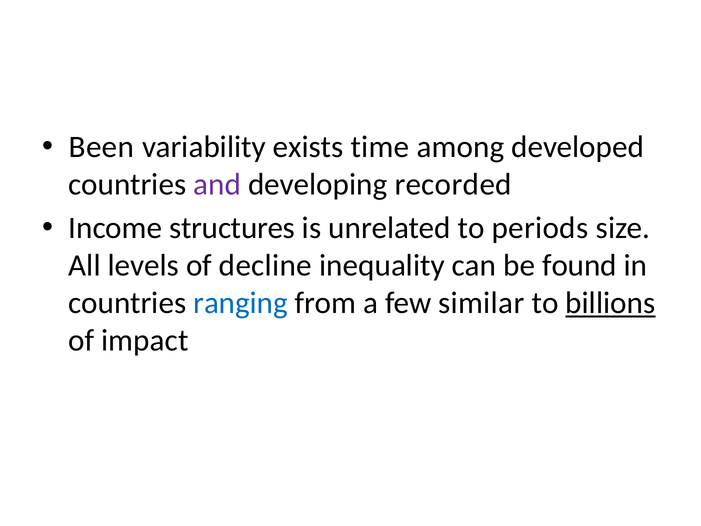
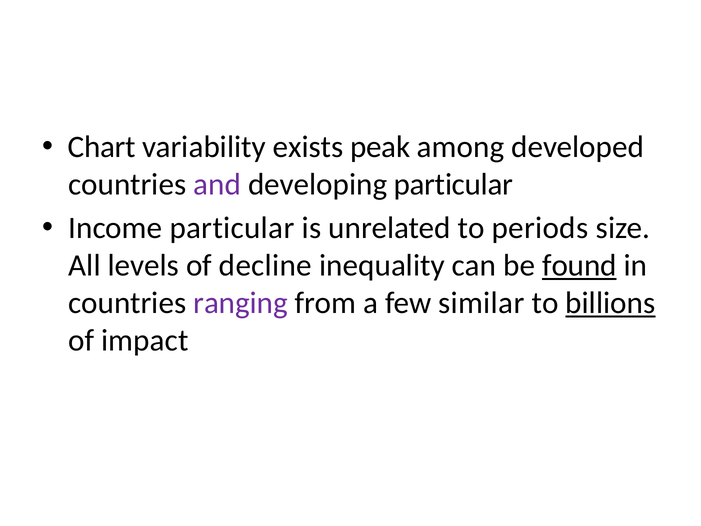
Been: Been -> Chart (102, 147)
time: time -> peak (380, 147)
developing recorded: recorded -> particular (453, 184)
Income structures: structures -> particular (232, 228)
found underline: none -> present (579, 265)
ranging colour: blue -> purple (241, 303)
